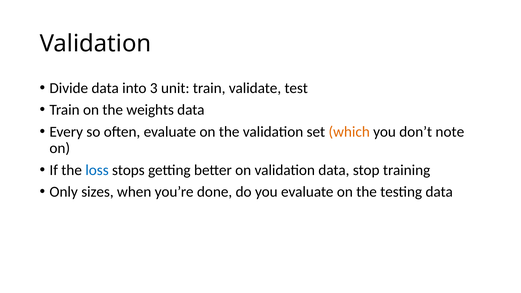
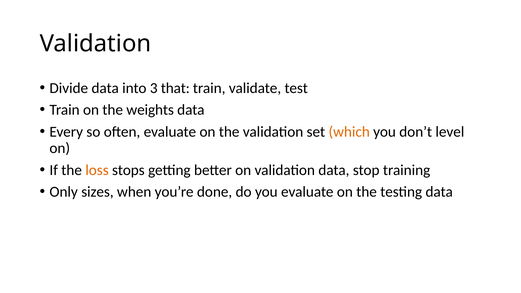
unit: unit -> that (175, 88)
note: note -> level (450, 132)
loss colour: blue -> orange (97, 170)
